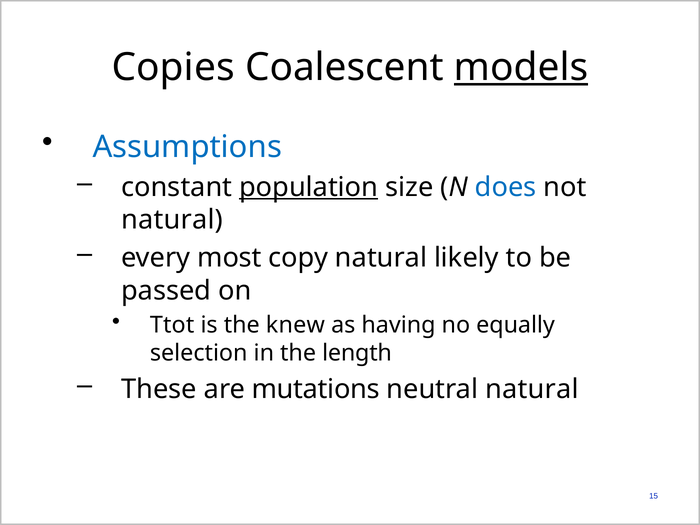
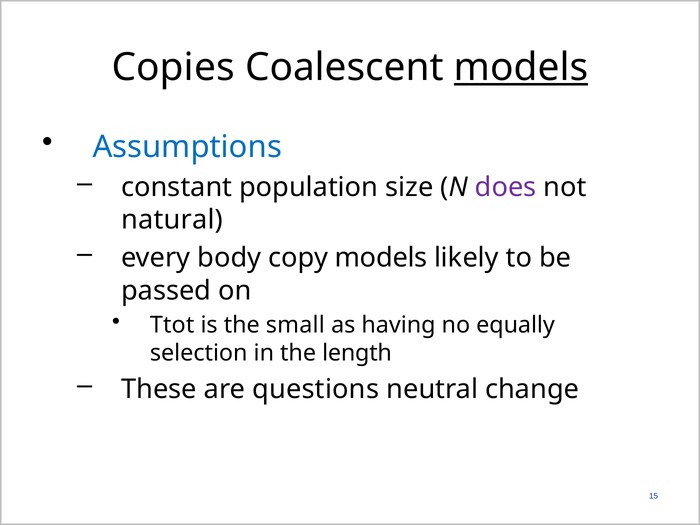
population underline: present -> none (309, 187)
does colour: blue -> purple (506, 187)
most: most -> body (229, 258)
copy natural: natural -> models (381, 258)
knew: knew -> small (295, 325)
mutations: mutations -> questions (316, 389)
neutral natural: natural -> change (532, 389)
